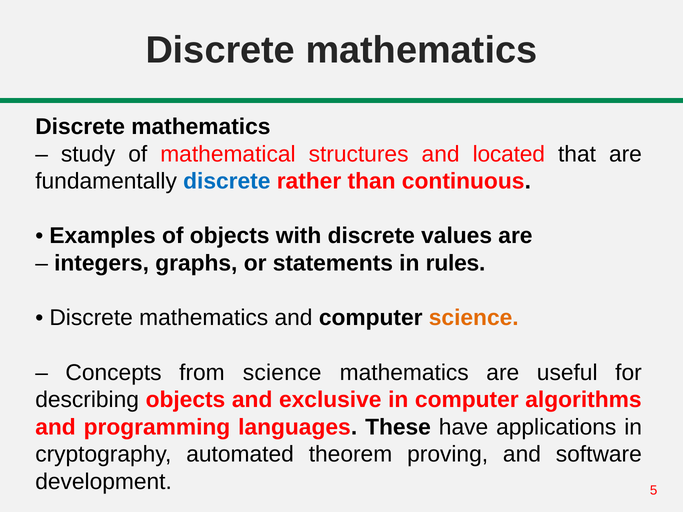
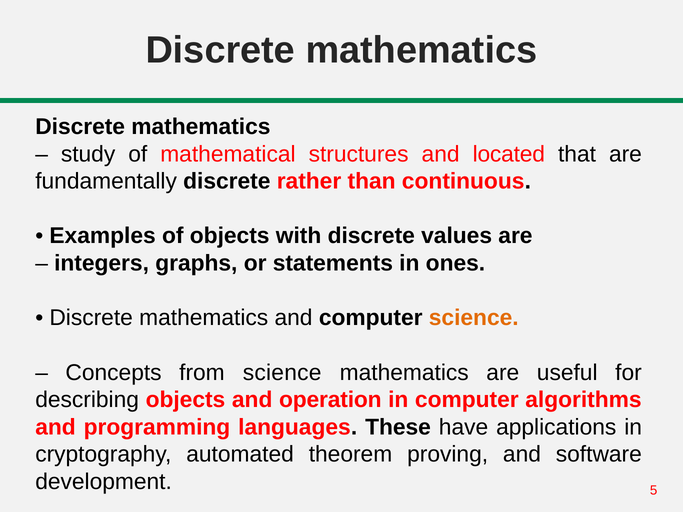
discrete colour: blue -> black (227, 181)
rules: rules -> ones (455, 263)
exclusive: exclusive -> operation (330, 400)
